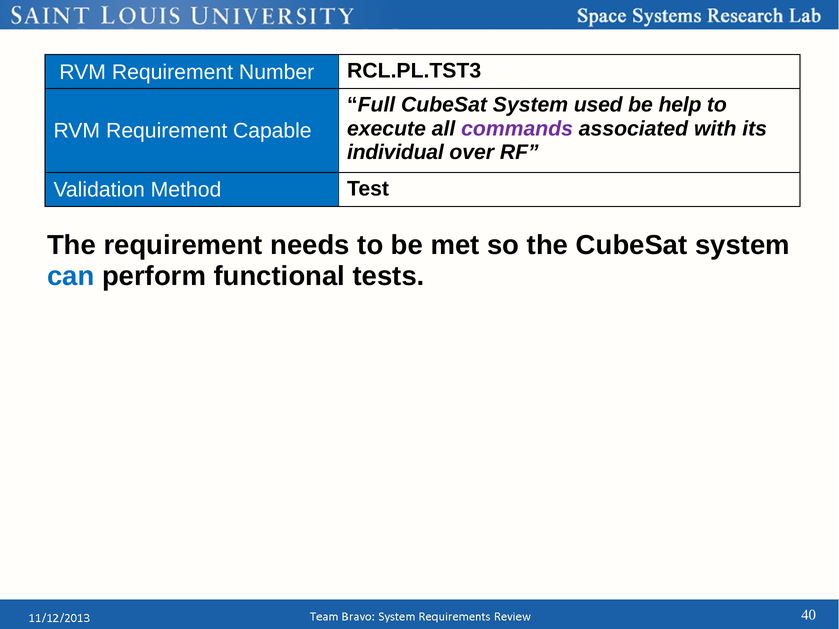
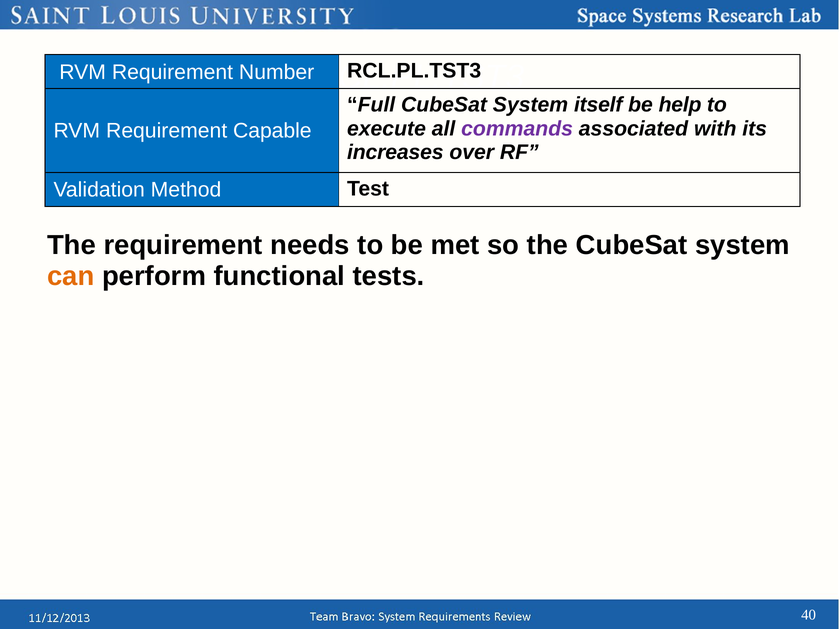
used: used -> itself (598, 105)
individual: individual -> increases (395, 152)
can colour: blue -> orange (71, 276)
